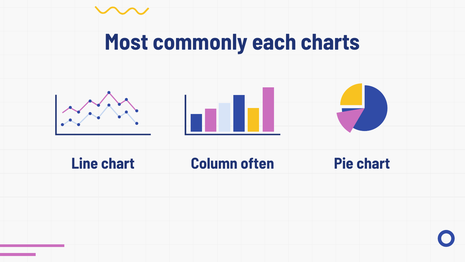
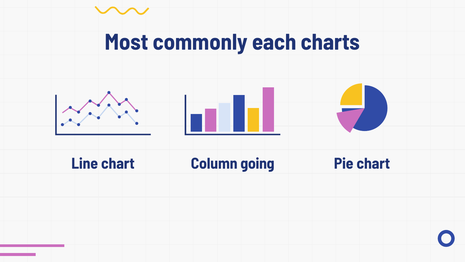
often: often -> going (257, 163)
